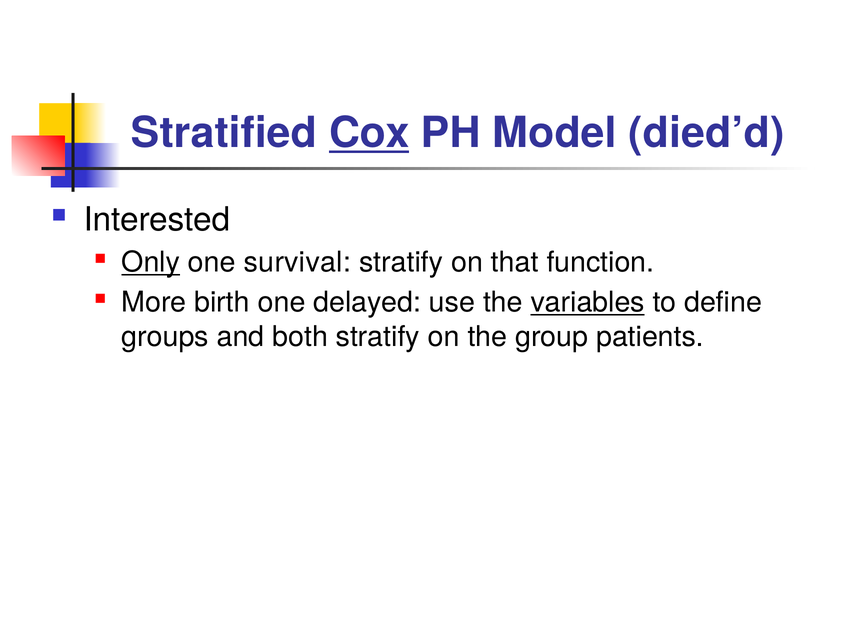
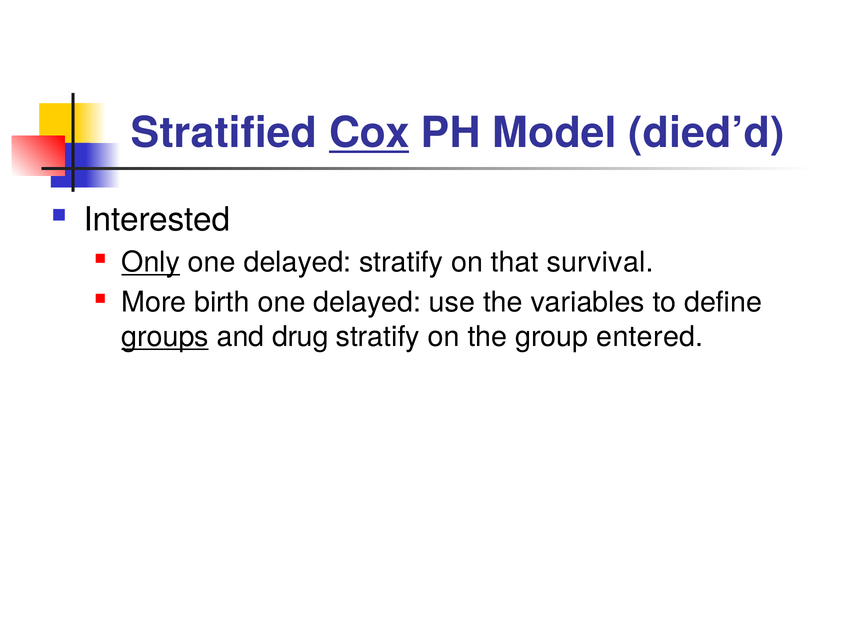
survival: survival -> delayed (298, 263)
function: function -> survival (600, 263)
variables underline: present -> none (588, 303)
groups underline: none -> present (165, 337)
both: both -> drug (300, 337)
patients: patients -> entered (650, 337)
